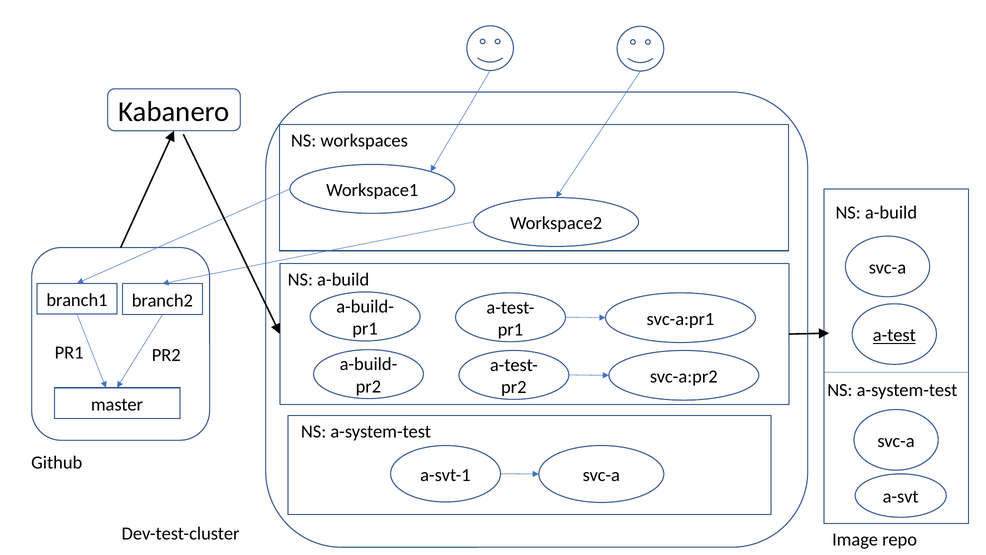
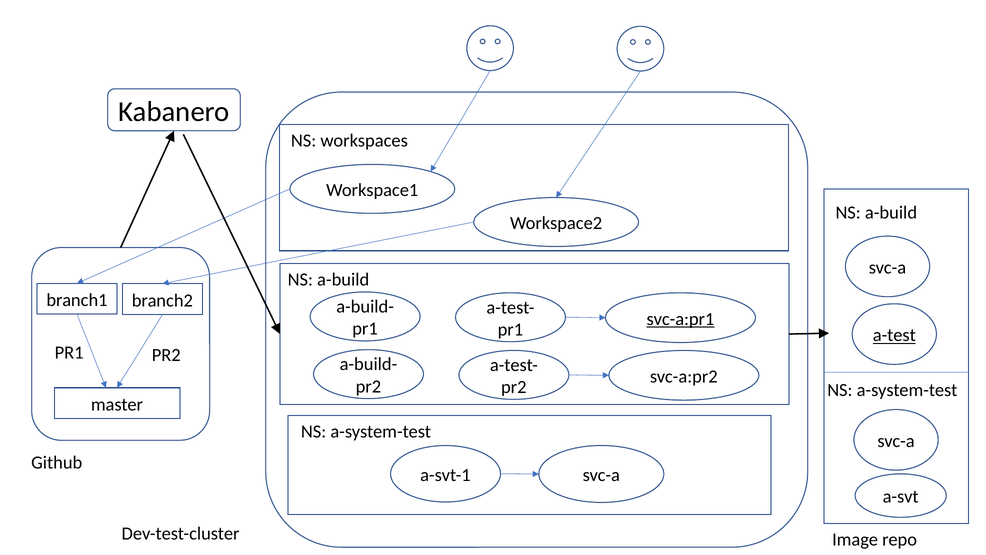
svc-a:pr1 underline: none -> present (680, 319)
